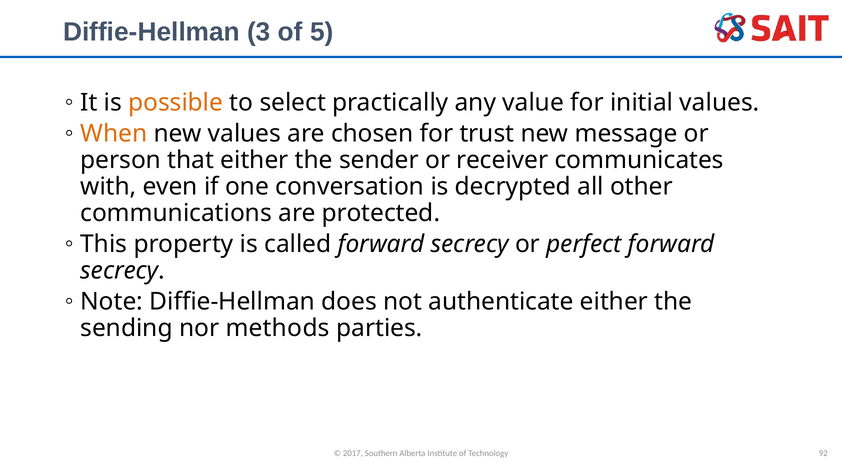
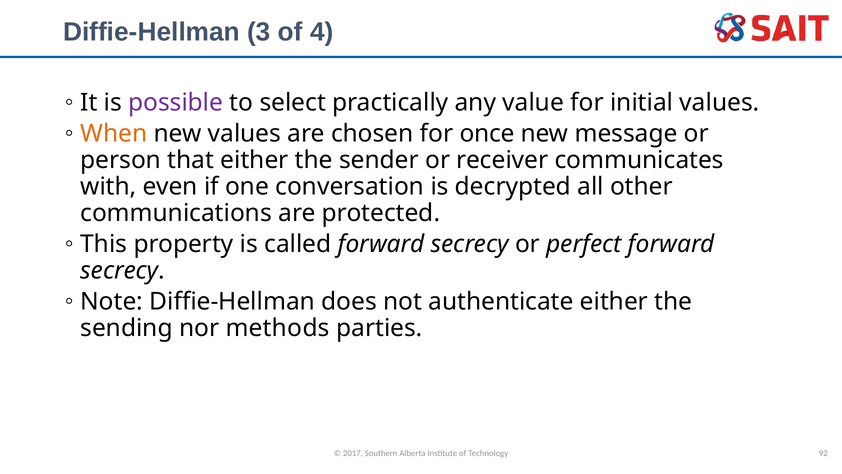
5: 5 -> 4 (322, 32)
possible colour: orange -> purple (176, 103)
trust: trust -> once (487, 133)
